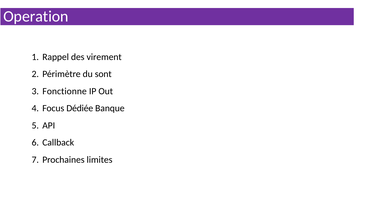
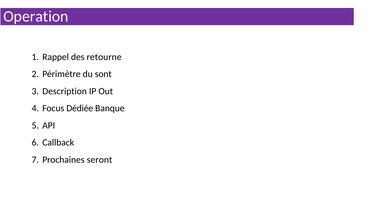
virement: virement -> retourne (104, 57)
Fonctionne: Fonctionne -> Description (65, 91)
limites: limites -> seront (100, 159)
